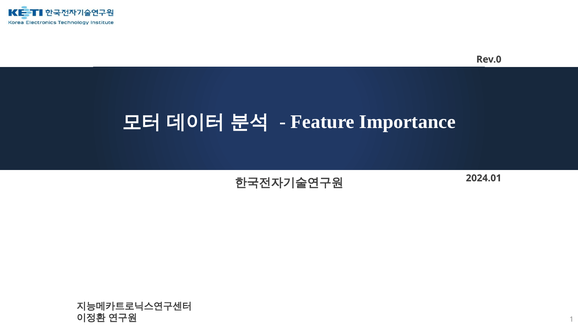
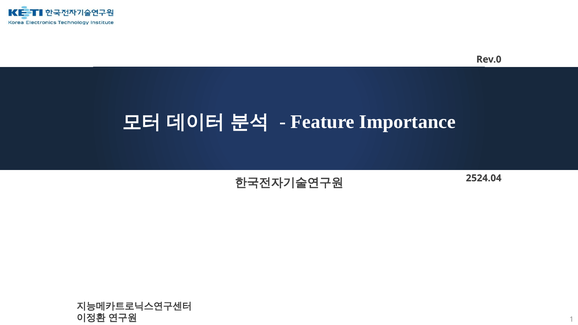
2024.01: 2024.01 -> 2524.04 (484, 178)
